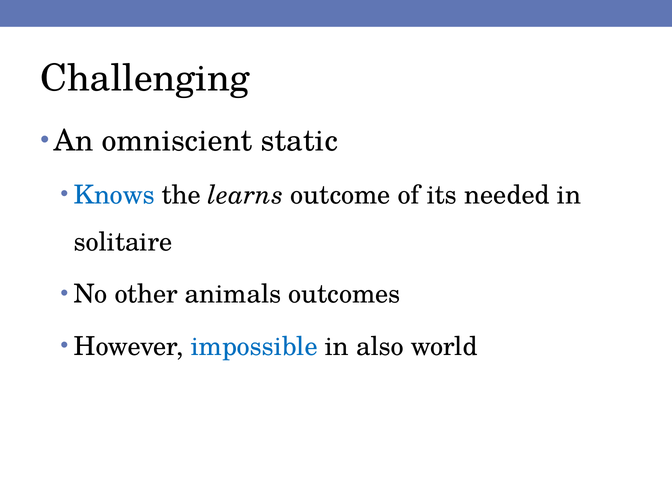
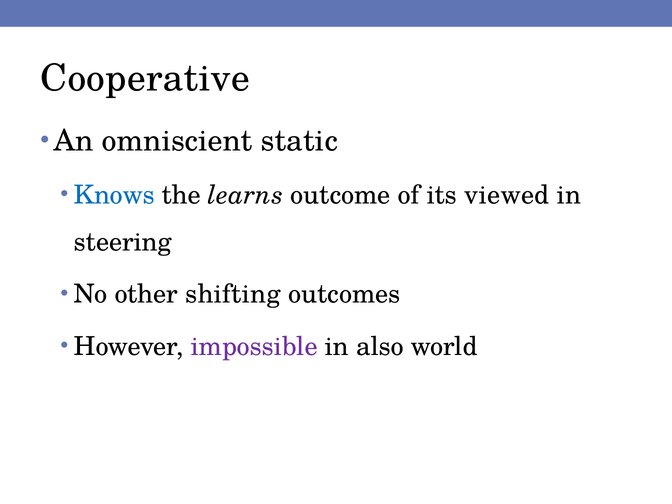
Challenging: Challenging -> Cooperative (145, 78)
needed: needed -> viewed (507, 195)
solitaire: solitaire -> steering (123, 242)
animals: animals -> shifting (233, 294)
impossible colour: blue -> purple (254, 346)
